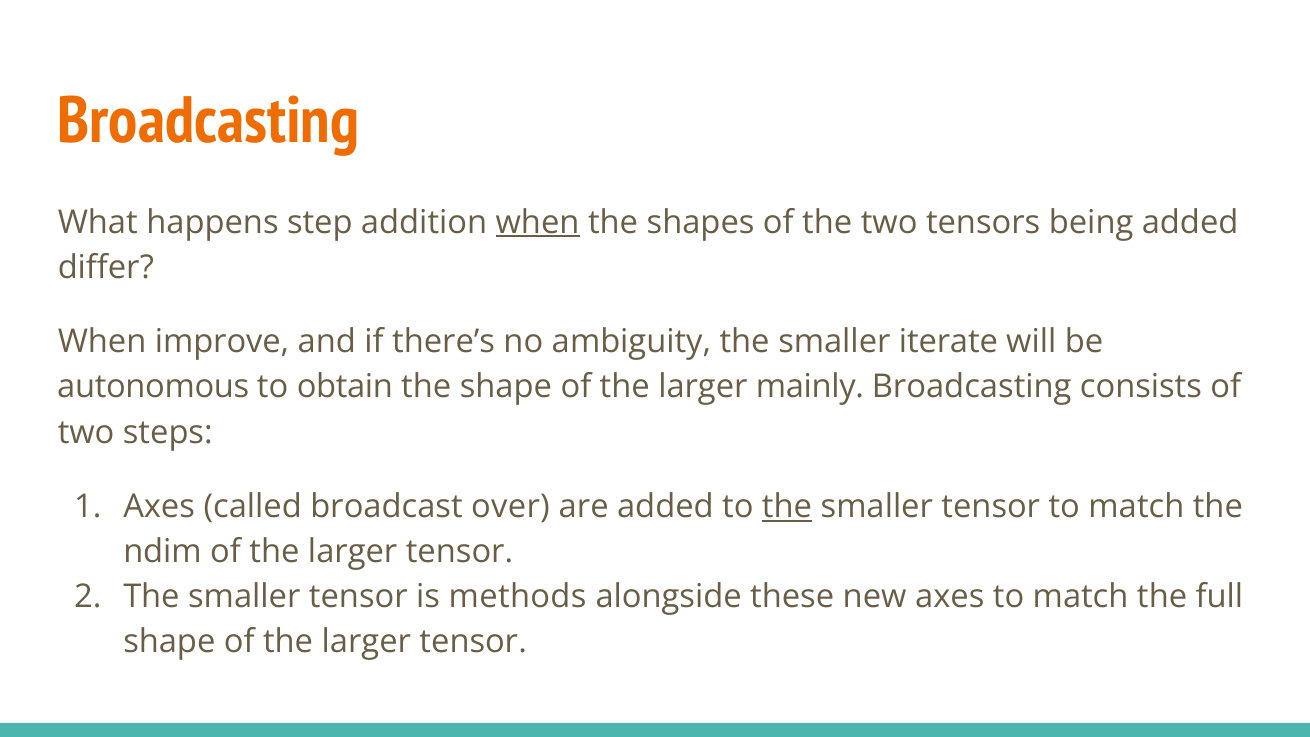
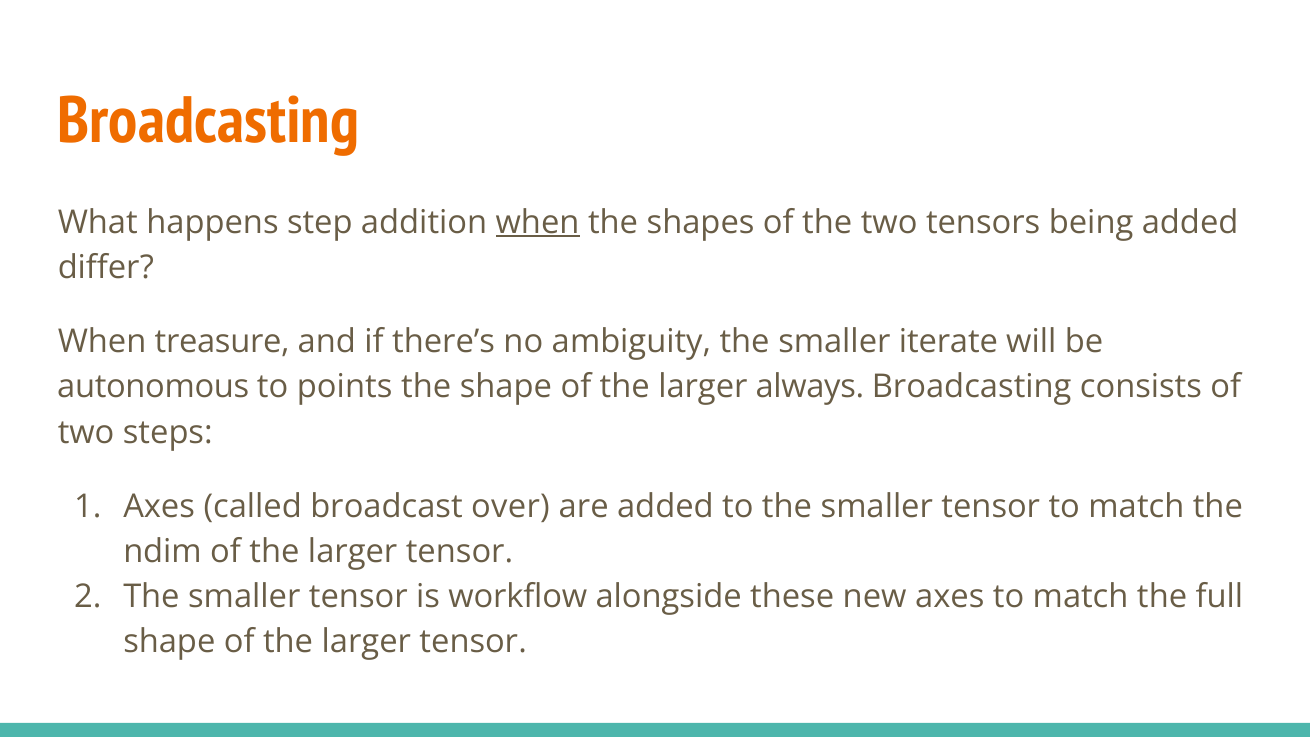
improve: improve -> treasure (222, 342)
obtain: obtain -> points (345, 387)
mainly: mainly -> always (810, 387)
the underline: present -> none (787, 506)
methods: methods -> workflow (518, 597)
